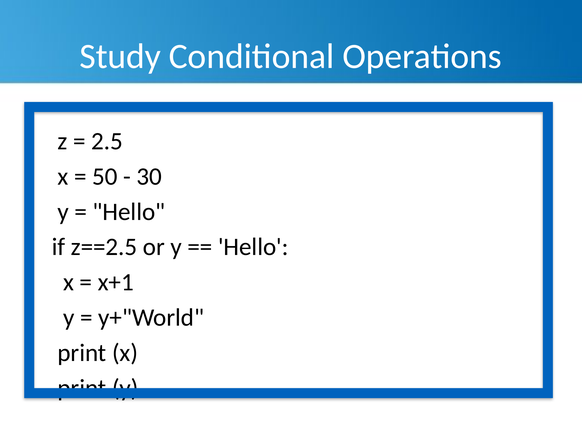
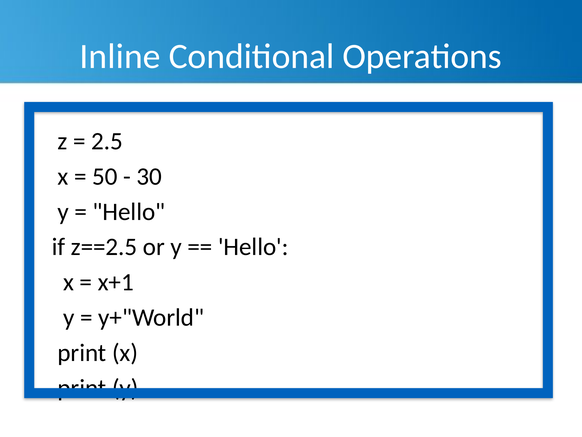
Study: Study -> Inline (120, 56)
